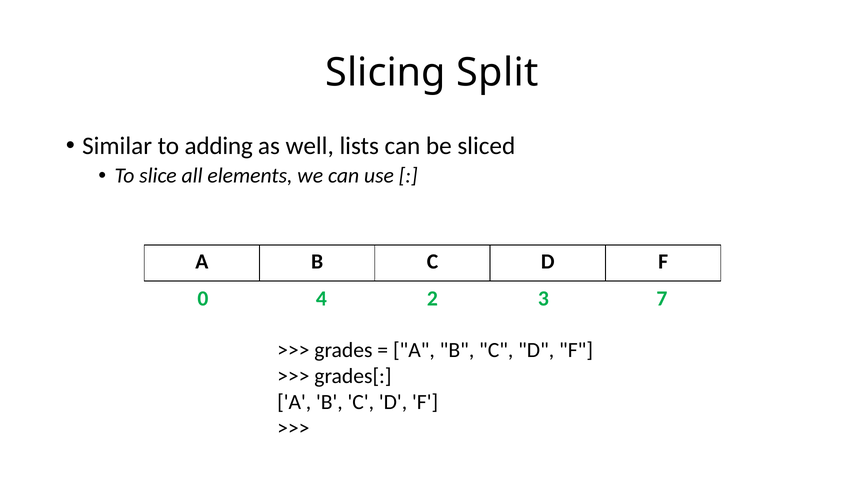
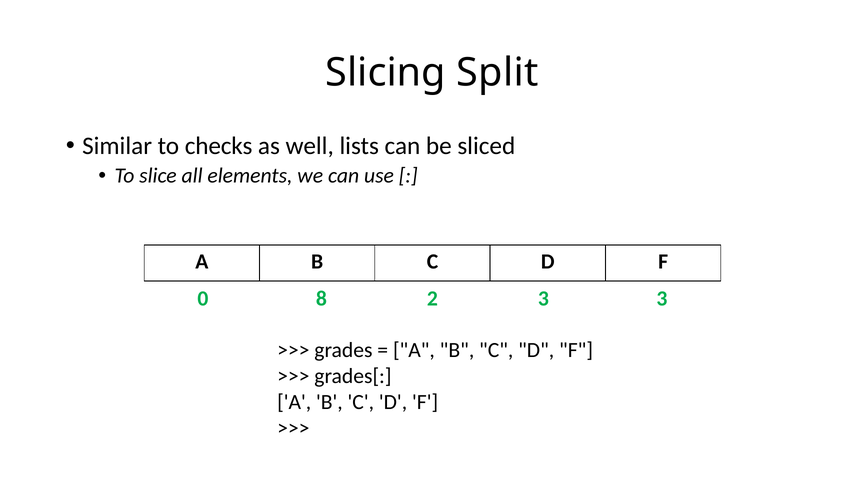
adding: adding -> checks (219, 146)
4: 4 -> 8 (321, 299)
3 7: 7 -> 3 (662, 299)
